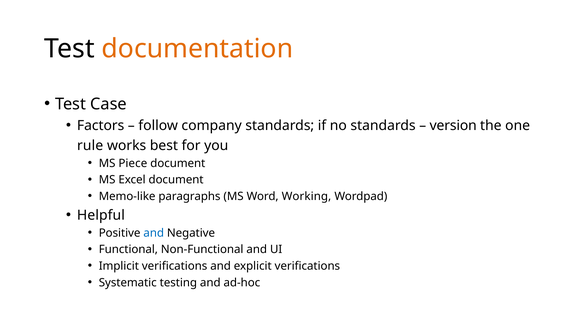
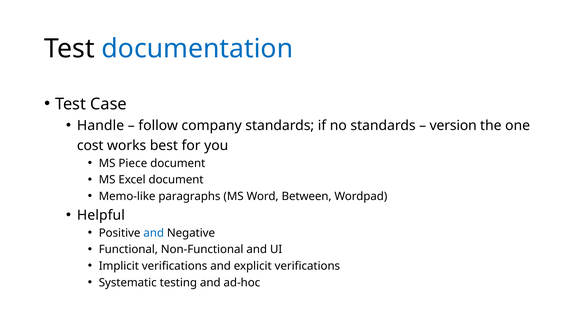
documentation colour: orange -> blue (197, 49)
Factors: Factors -> Handle (101, 125)
rule: rule -> cost (90, 145)
Working: Working -> Between (307, 196)
